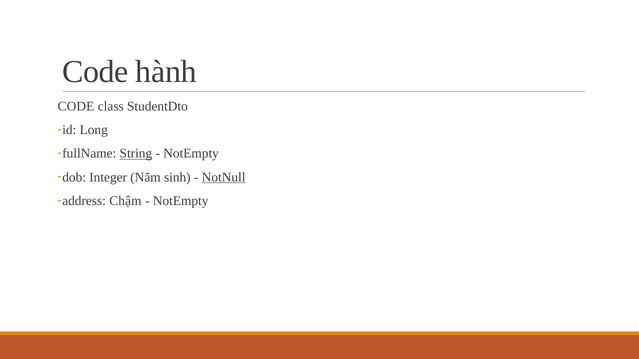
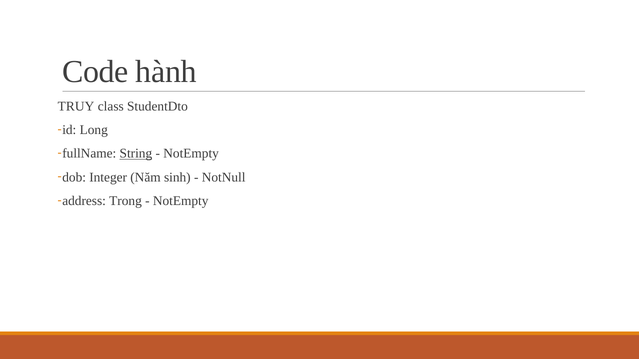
CODE: CODE -> TRUY (76, 106)
NotNull underline: present -> none (224, 177)
Chậm: Chậm -> Trong (126, 201)
